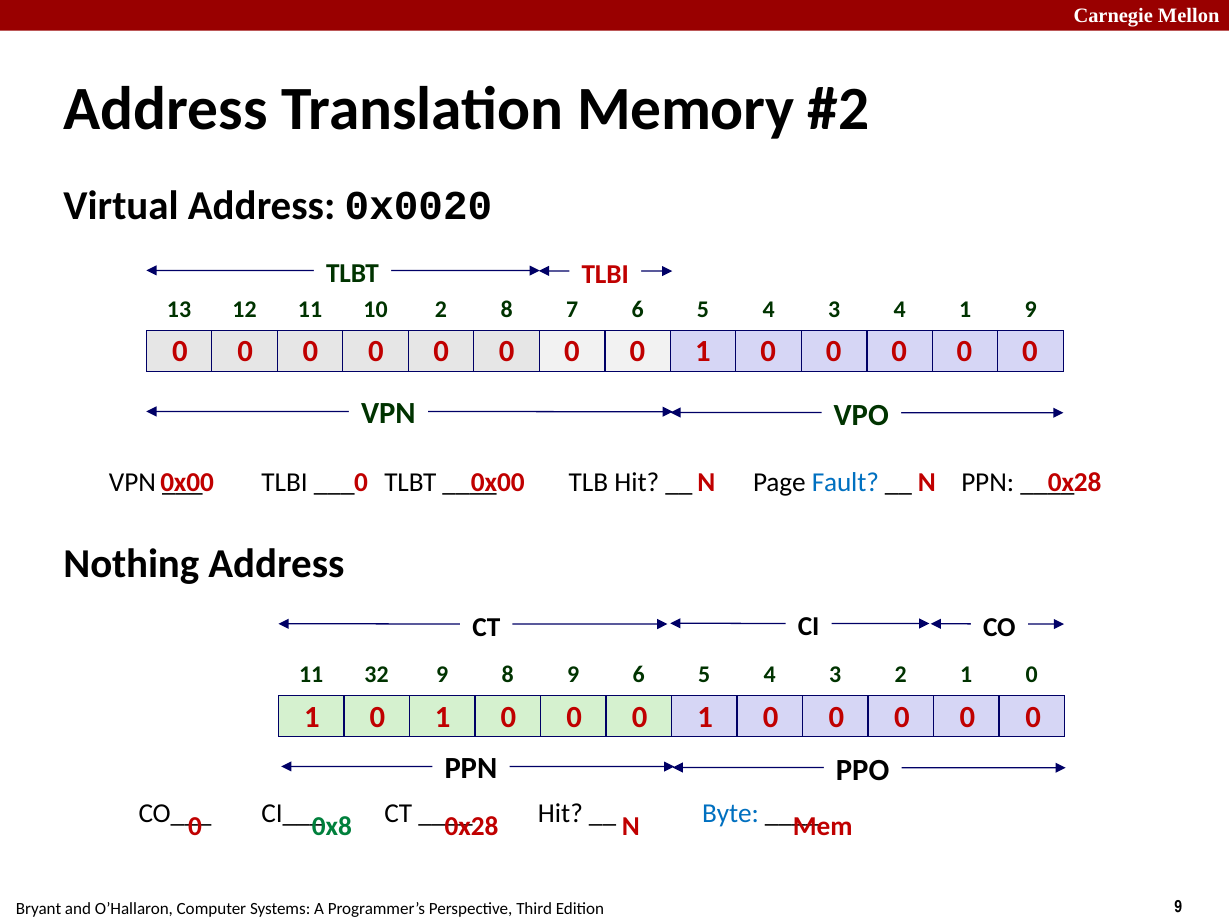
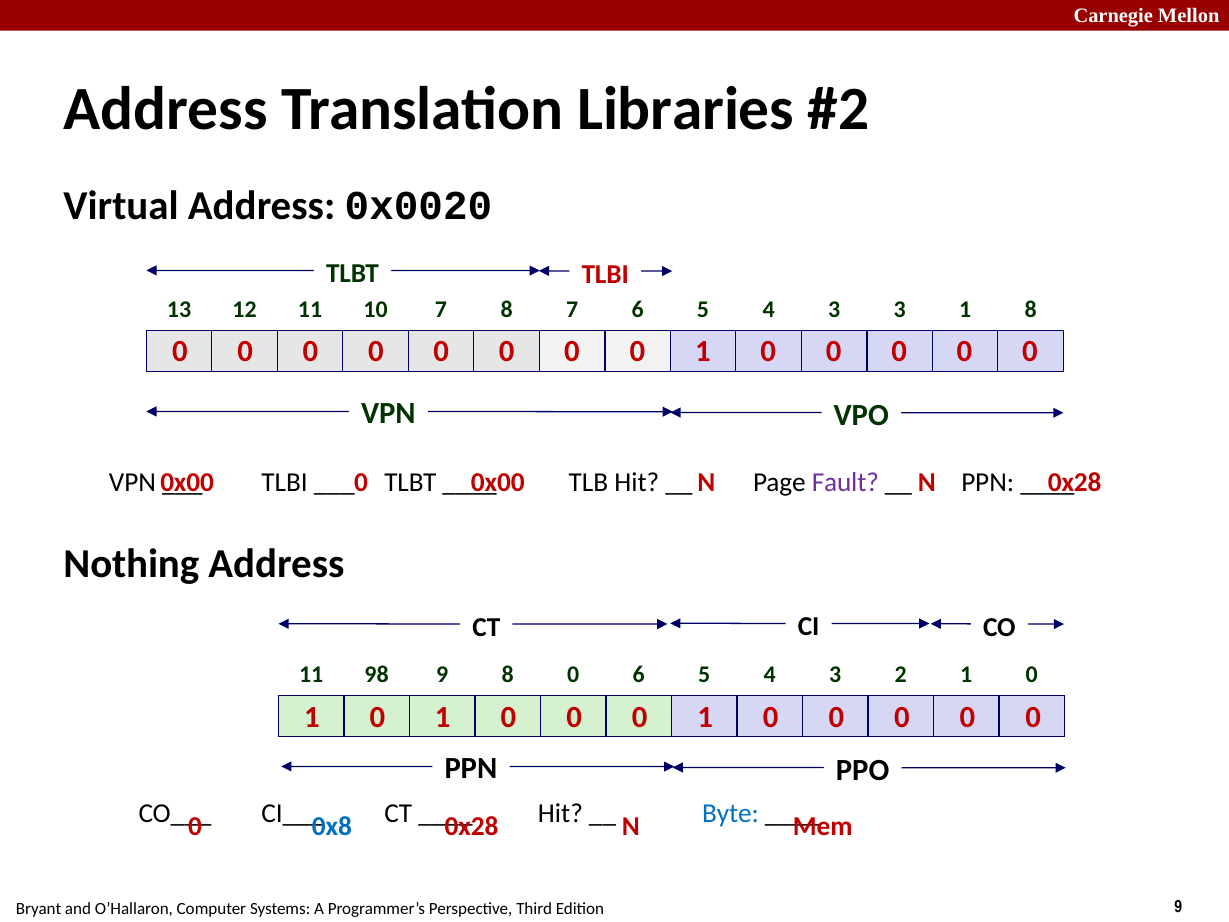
Memory: Memory -> Libraries (686, 109)
10 2: 2 -> 7 (441, 310)
3 4: 4 -> 3 (900, 310)
1 9: 9 -> 8 (1031, 310)
Fault colour: blue -> purple (845, 482)
32: 32 -> 98 (377, 675)
8 9: 9 -> 0 (573, 675)
0x8 colour: green -> blue (332, 826)
